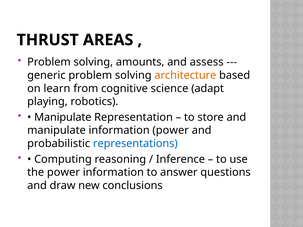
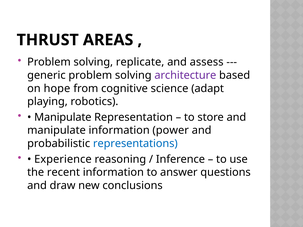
amounts: amounts -> replicate (140, 62)
architecture colour: orange -> purple (185, 75)
learn: learn -> hope (57, 88)
Computing: Computing -> Experience (63, 159)
the power: power -> recent (63, 172)
